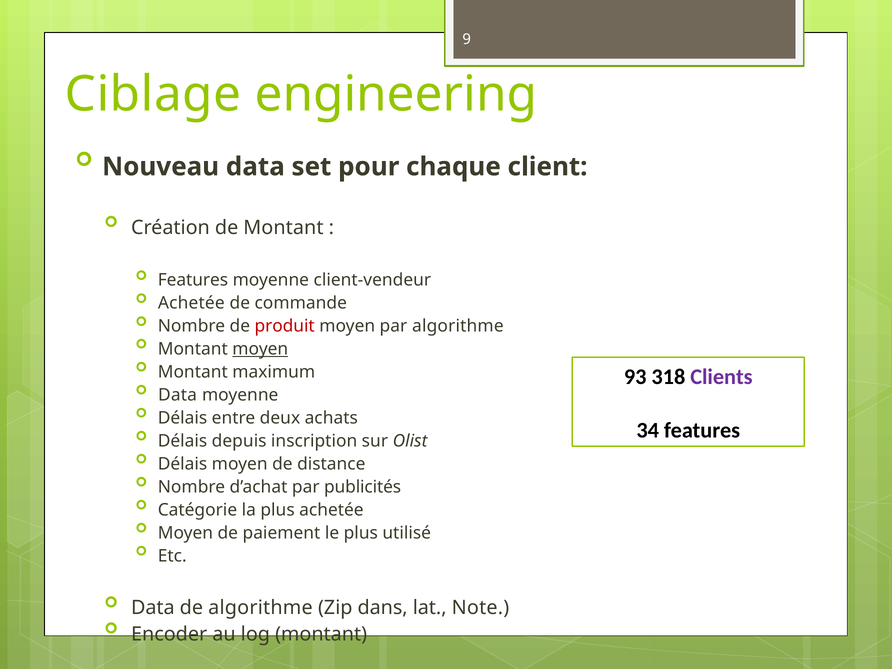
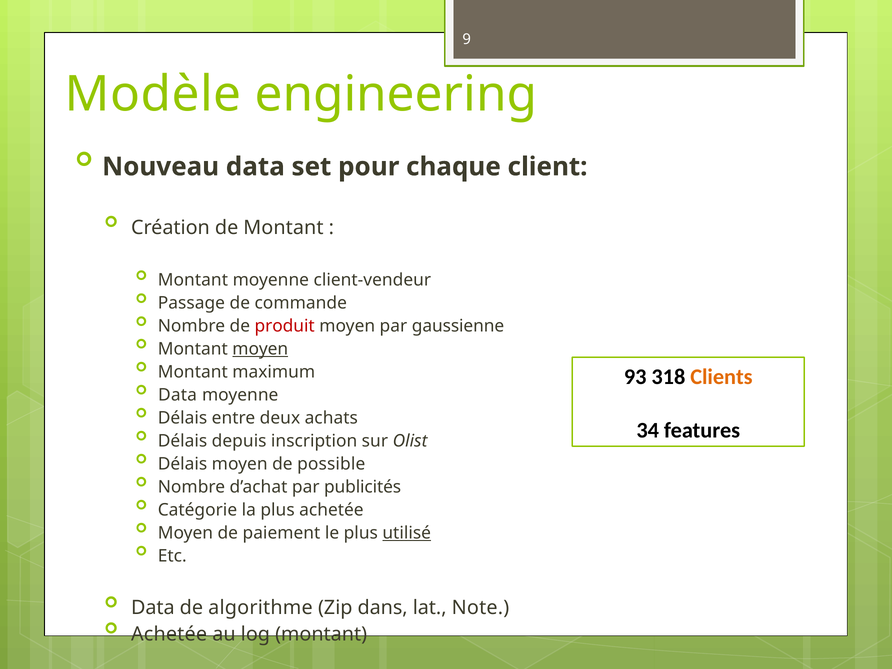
Ciblage: Ciblage -> Modèle (153, 95)
Features: Features -> Montant (193, 280)
Achetée: Achetée -> Passage (191, 303)
par algorithme: algorithme -> gaussienne (458, 326)
Clients colour: purple -> orange (721, 377)
distance: distance -> possible (331, 464)
utilisé underline: none -> present (407, 533)
Encoder: Encoder -> Achetée (169, 634)
